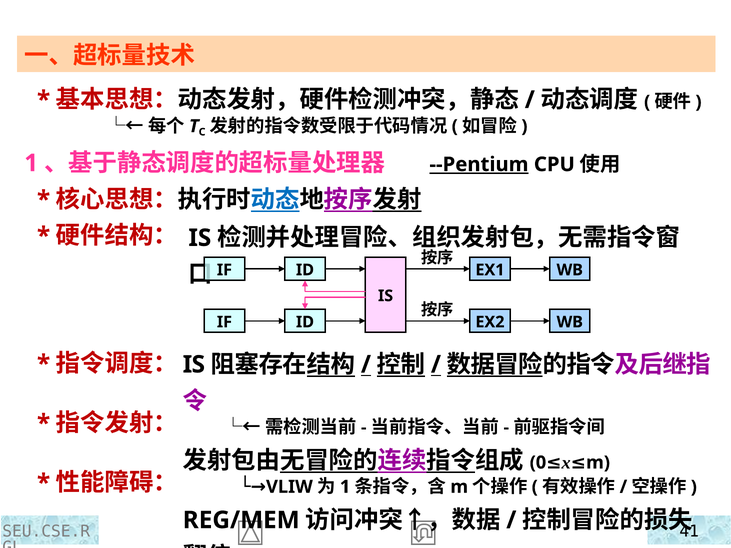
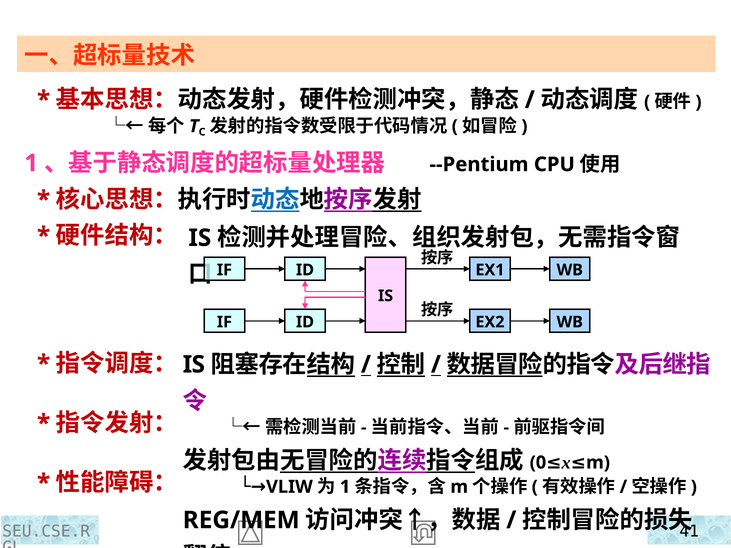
--Pentium underline: present -> none (479, 165)
